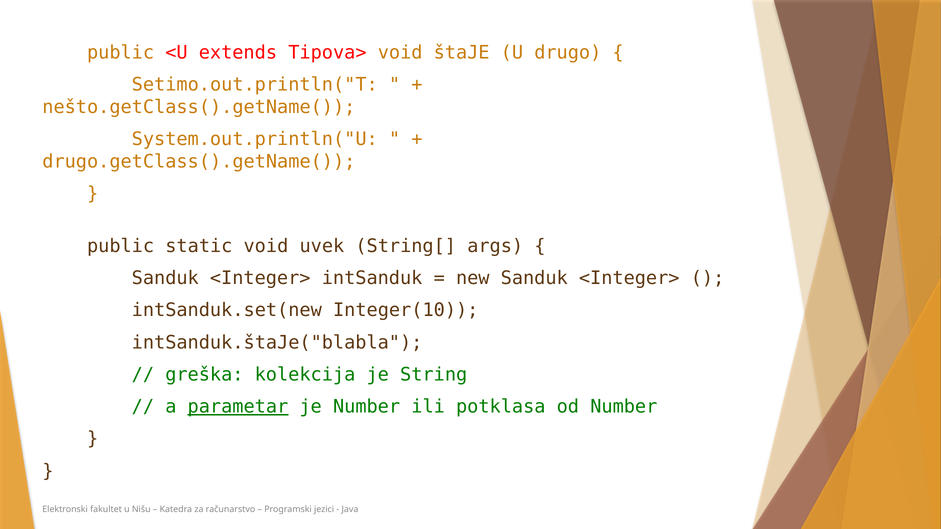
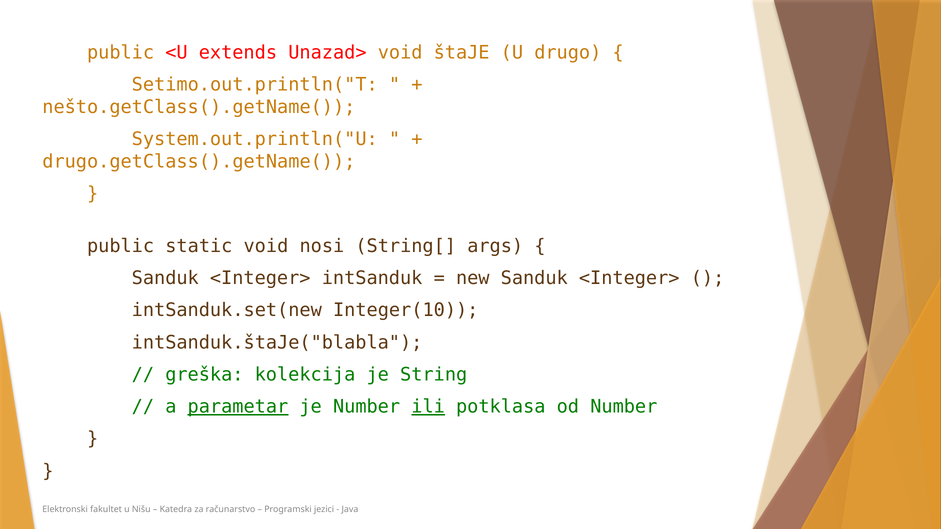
Tipova>: Tipova> -> Unazad> (327, 53)
uvek: uvek -> nosi (322, 246)
ili underline: none -> present (428, 407)
